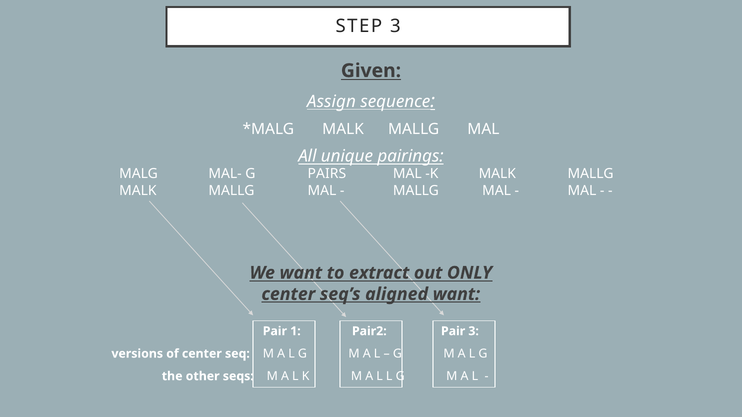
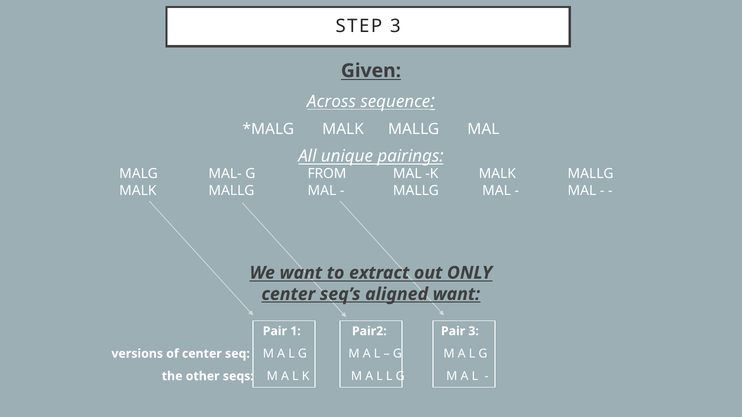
Assign: Assign -> Across (331, 102)
PAIRS: PAIRS -> FROM (327, 174)
